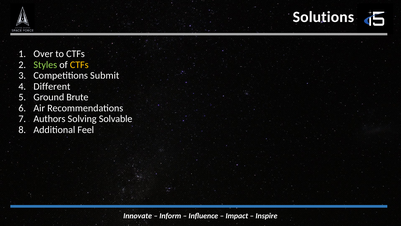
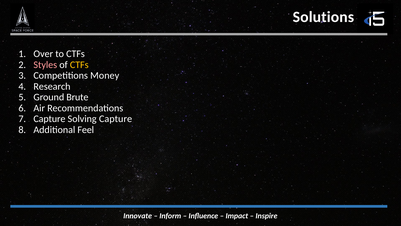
Styles colour: light green -> pink (45, 65)
Submit: Submit -> Money (105, 75)
Different: Different -> Research (52, 86)
Authors: Authors -> Capture (49, 119)
Solving Solvable: Solvable -> Capture (116, 119)
